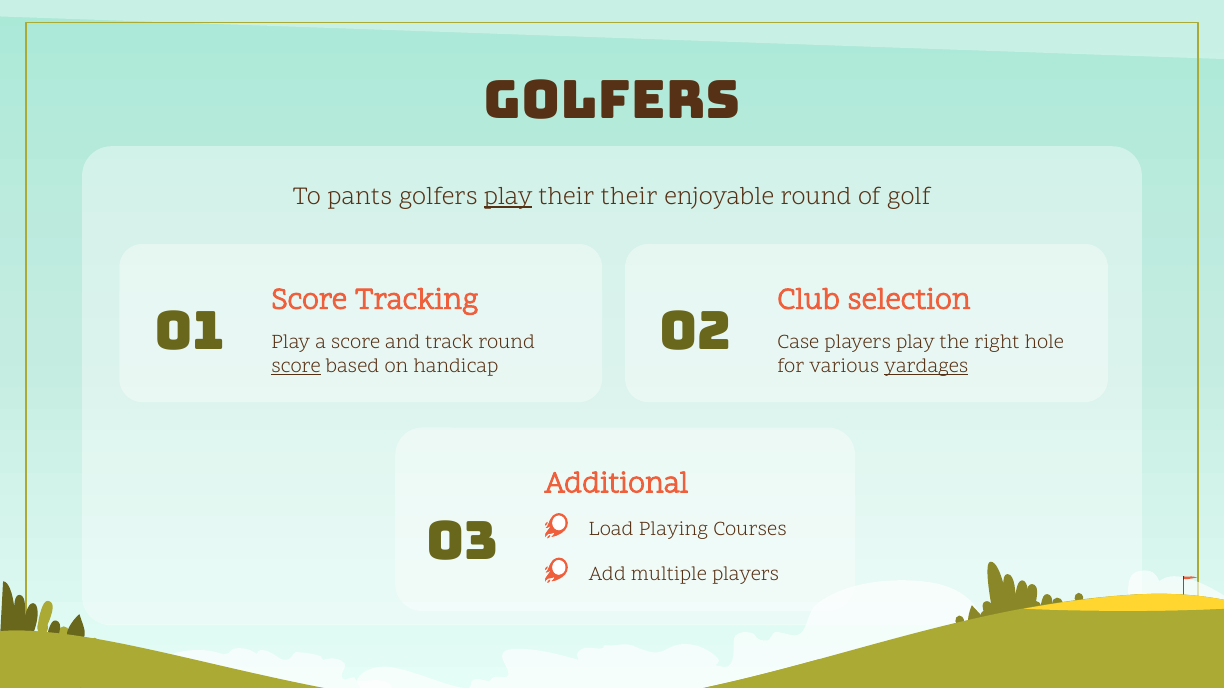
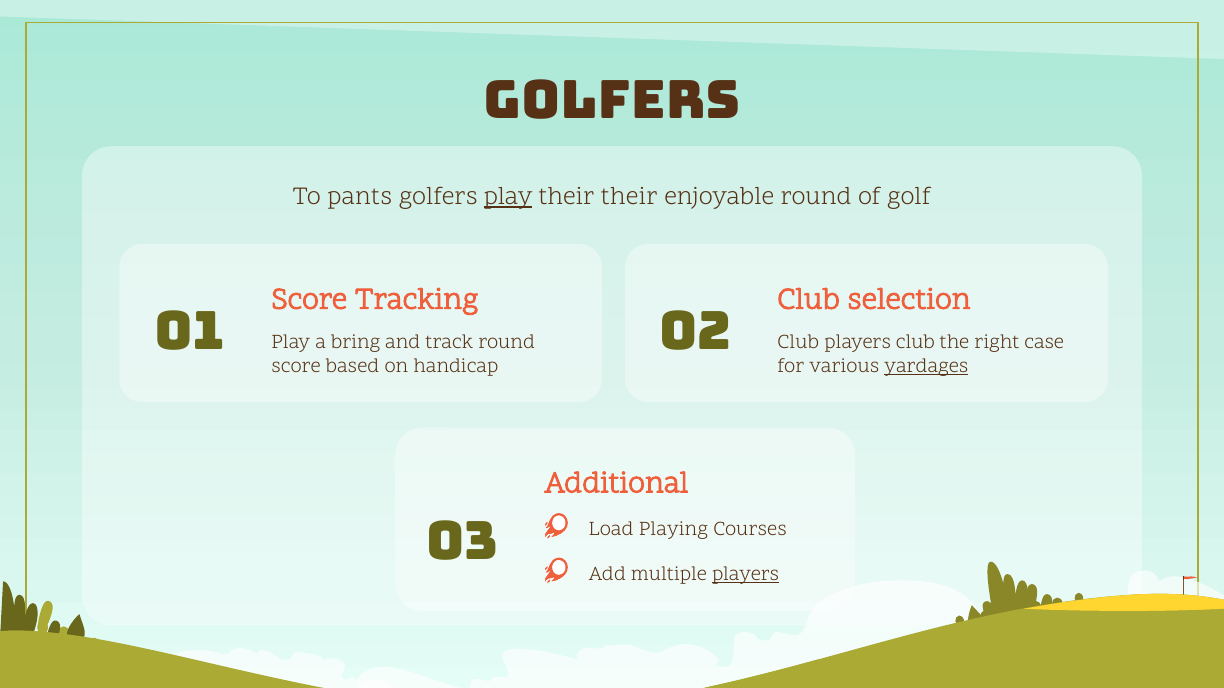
a score: score -> bring (356, 342)
Case: Case -> Club (798, 342)
players play: play -> club (915, 342)
hole: hole -> case (1044, 342)
score underline: present -> none (296, 366)
players underline: none -> present (746, 574)
